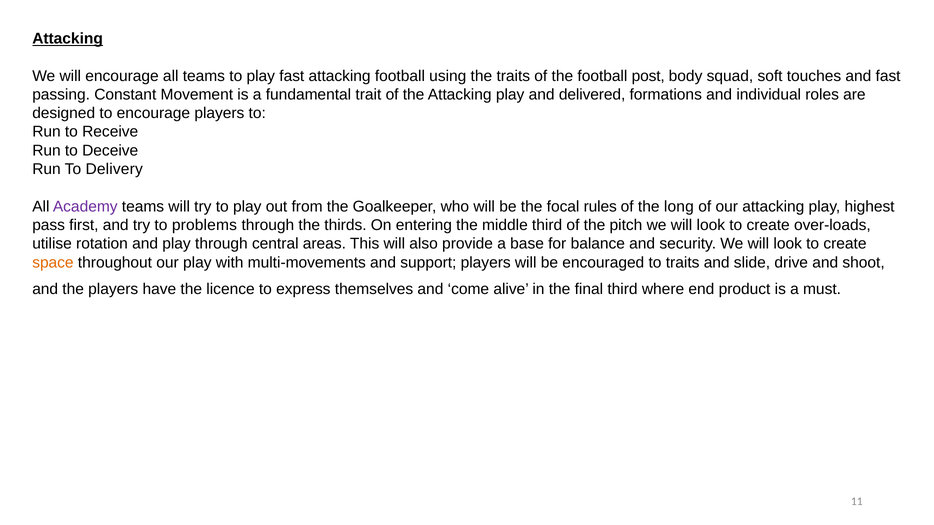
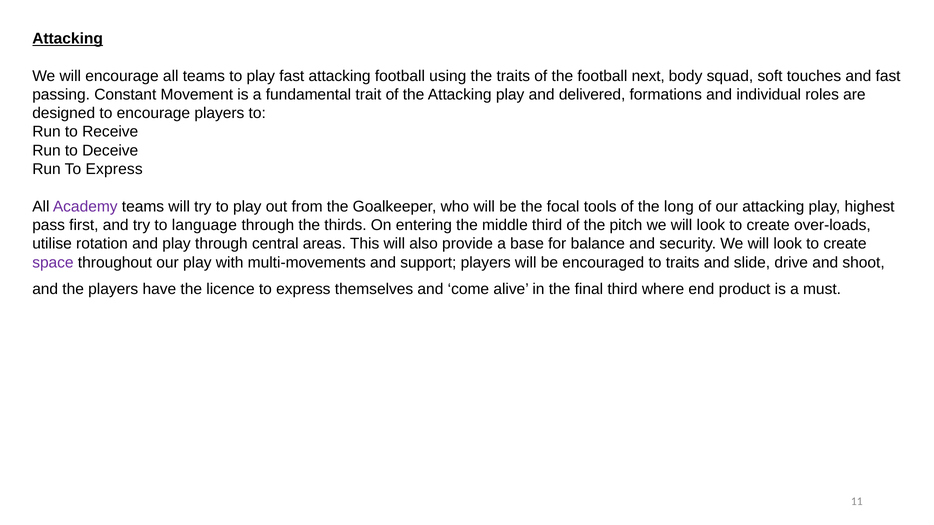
post: post -> next (648, 76)
Run To Delivery: Delivery -> Express (114, 169)
rules: rules -> tools (600, 207)
problems: problems -> language (204, 225)
space colour: orange -> purple (53, 263)
